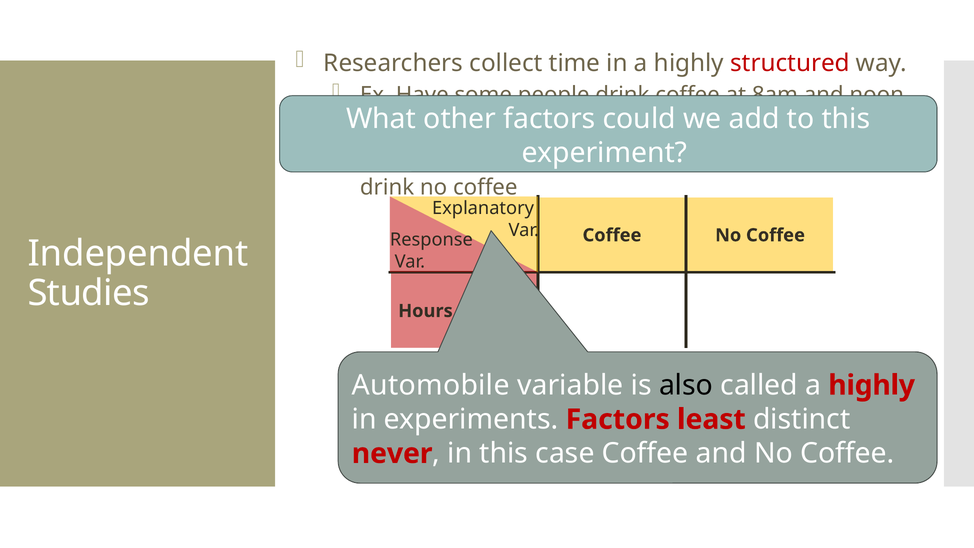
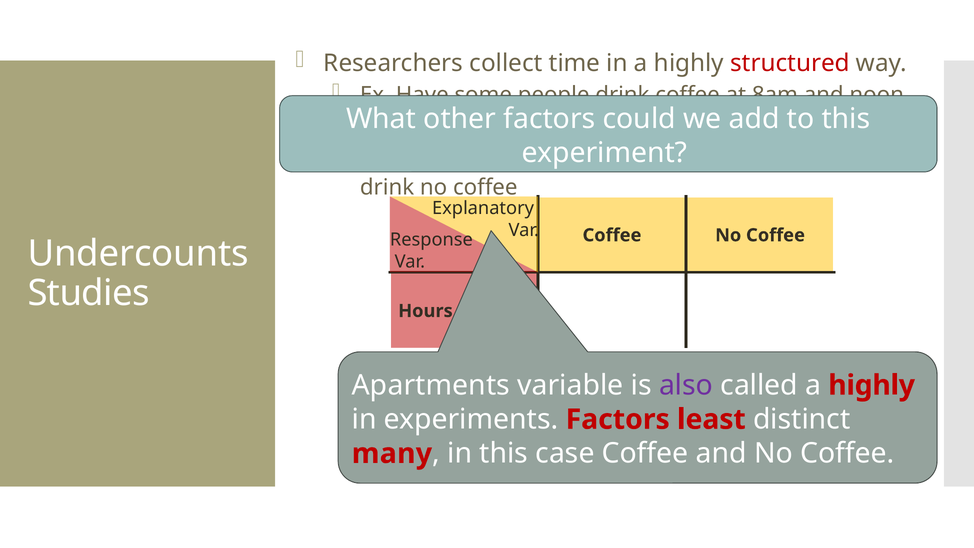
Independent: Independent -> Undercounts (138, 254)
Automobile: Automobile -> Apartments (431, 385)
also colour: black -> purple (686, 385)
never: never -> many (392, 453)
